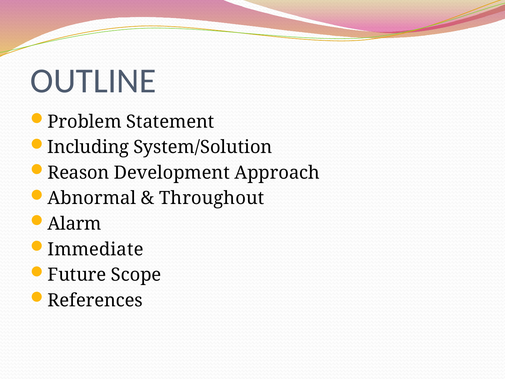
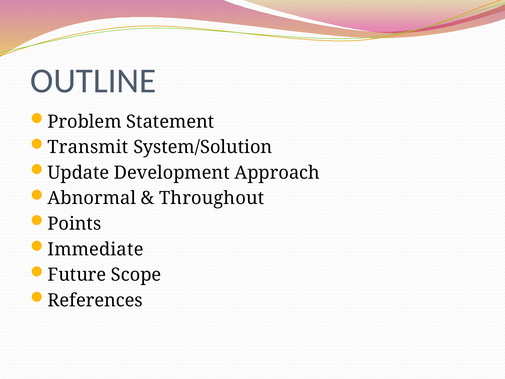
Including: Including -> Transmit (88, 147)
Reason: Reason -> Update (78, 173)
Alarm: Alarm -> Points (74, 224)
